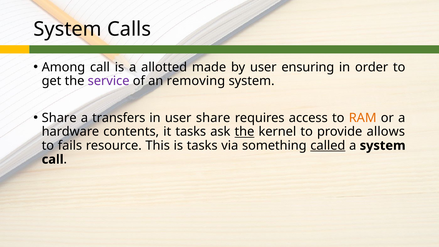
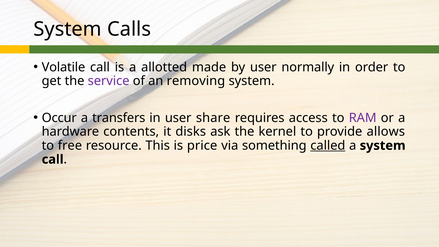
Among: Among -> Volatile (63, 67)
ensuring: ensuring -> normally (308, 67)
Share: Share -> Occur (59, 118)
RAM colour: orange -> purple (363, 118)
it tasks: tasks -> disks (191, 132)
the underline: present -> none (244, 132)
fails: fails -> free (70, 146)
is tasks: tasks -> price (202, 146)
